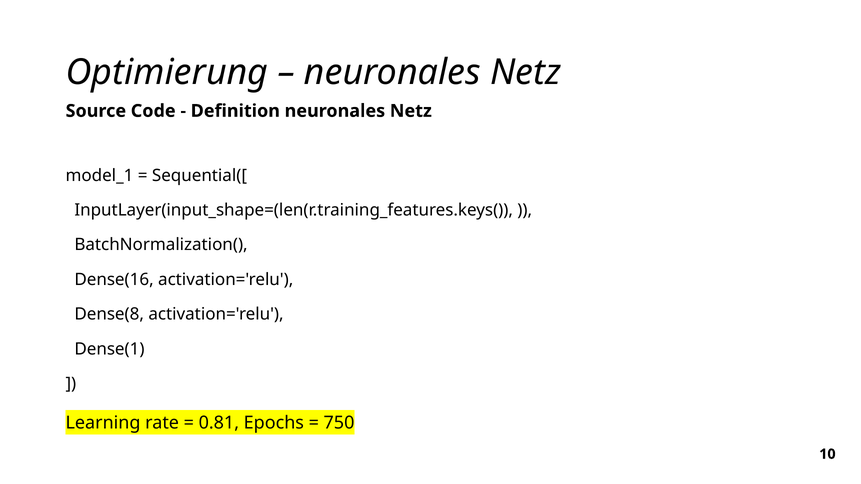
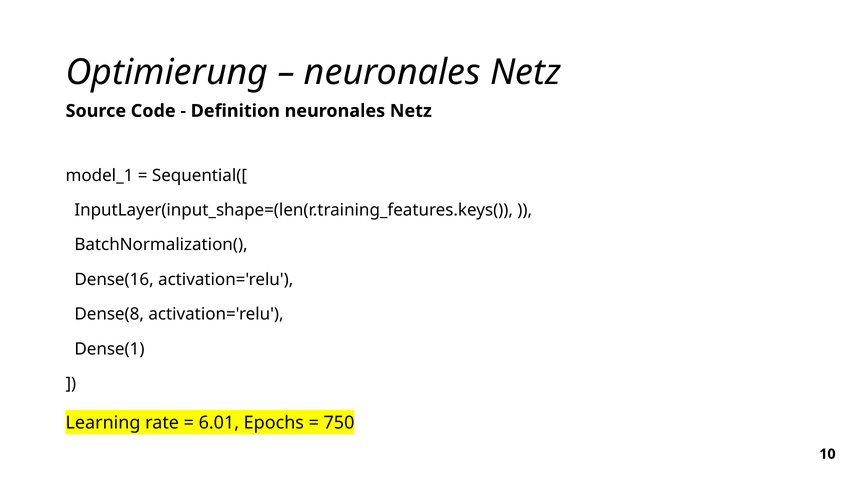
0.81: 0.81 -> 6.01 (219, 423)
